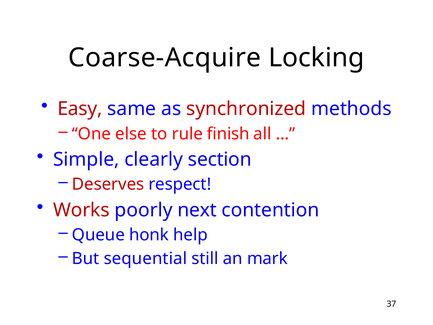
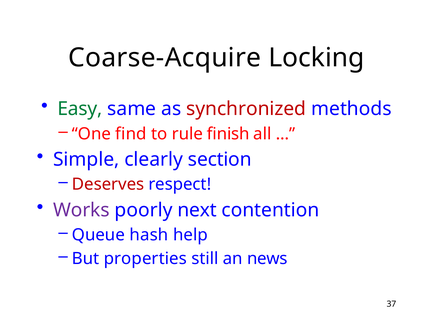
Easy colour: red -> green (80, 109)
else: else -> find (131, 134)
Works colour: red -> purple (81, 210)
honk: honk -> hash (149, 235)
sequential: sequential -> properties (145, 258)
mark: mark -> news (267, 258)
